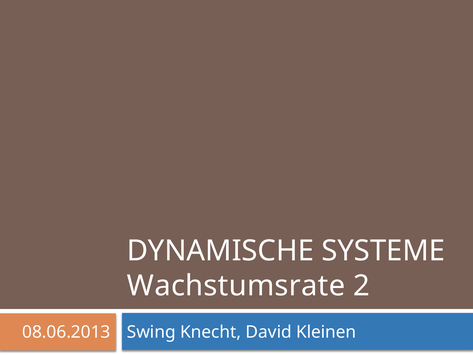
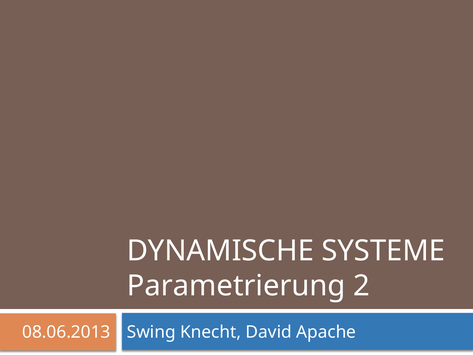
Wachstumsrate: Wachstumsrate -> Parametrierung (236, 286)
Kleinen: Kleinen -> Apache (326, 332)
